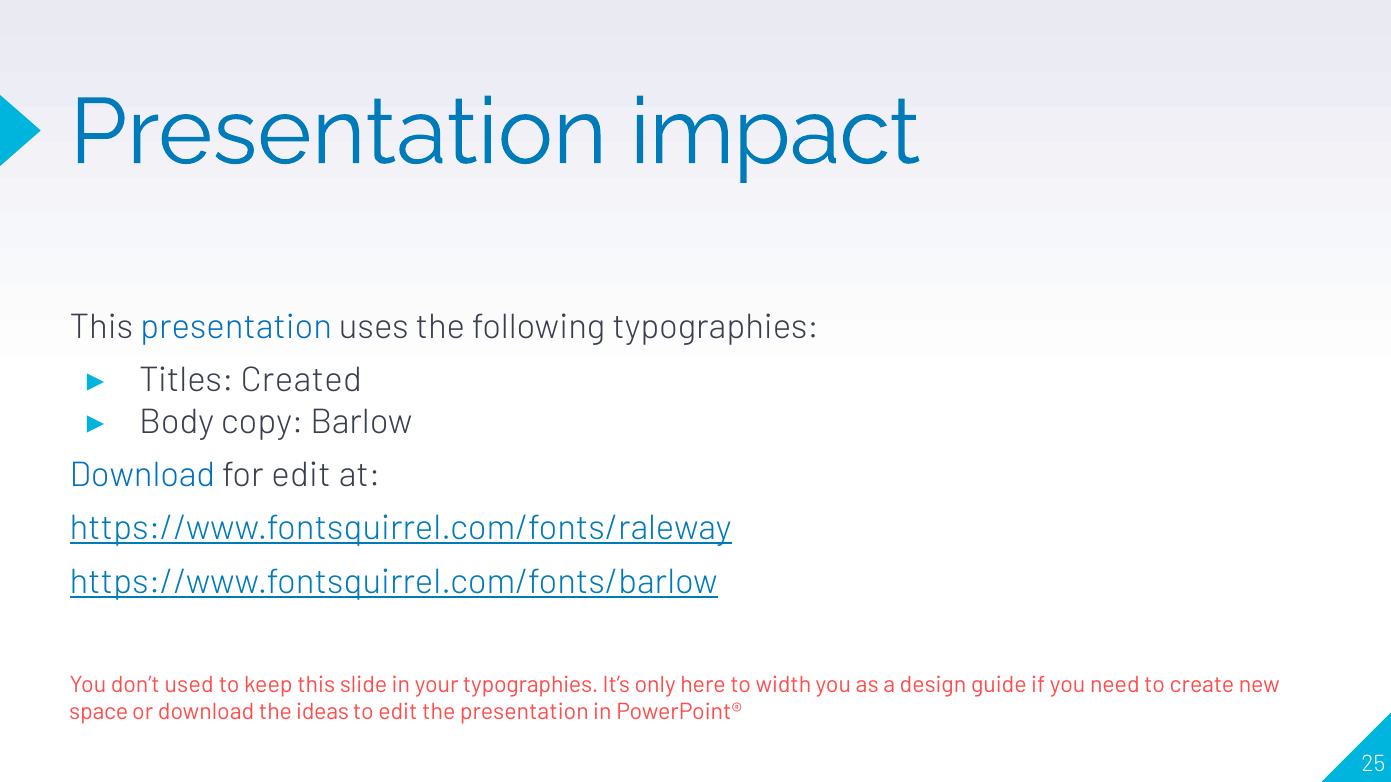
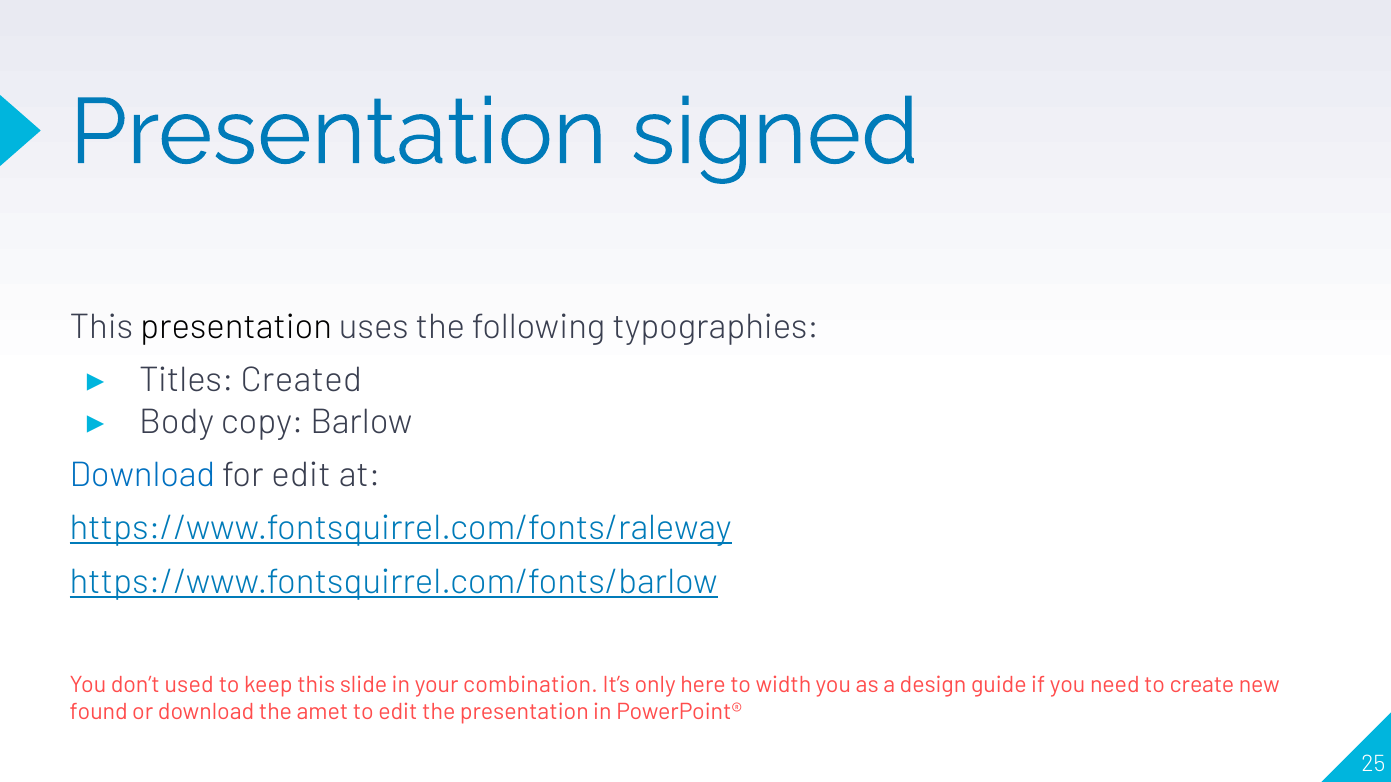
impact: impact -> signed (775, 133)
presentation colour: blue -> black (236, 327)
your typographies: typographies -> combination (530, 685)
space: space -> found (99, 713)
ideas: ideas -> amet (322, 713)
